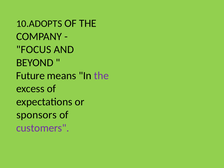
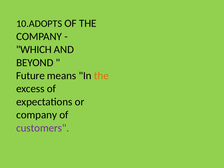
FOCUS: FOCUS -> WHICH (34, 50)
the colour: purple -> orange (101, 76)
sponsors: sponsors -> company (37, 115)
